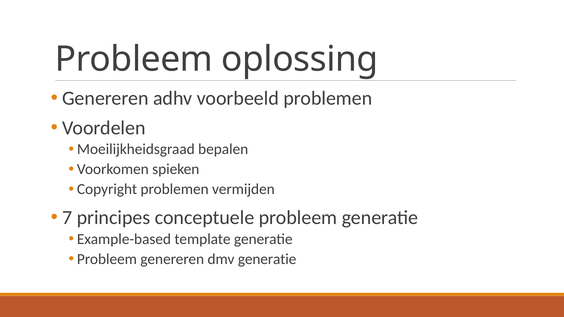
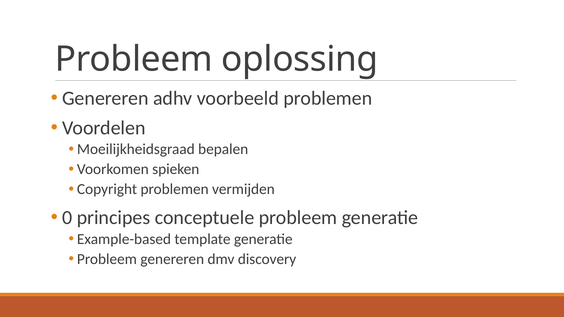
7: 7 -> 0 (67, 218)
dmv generatie: generatie -> discovery (267, 259)
